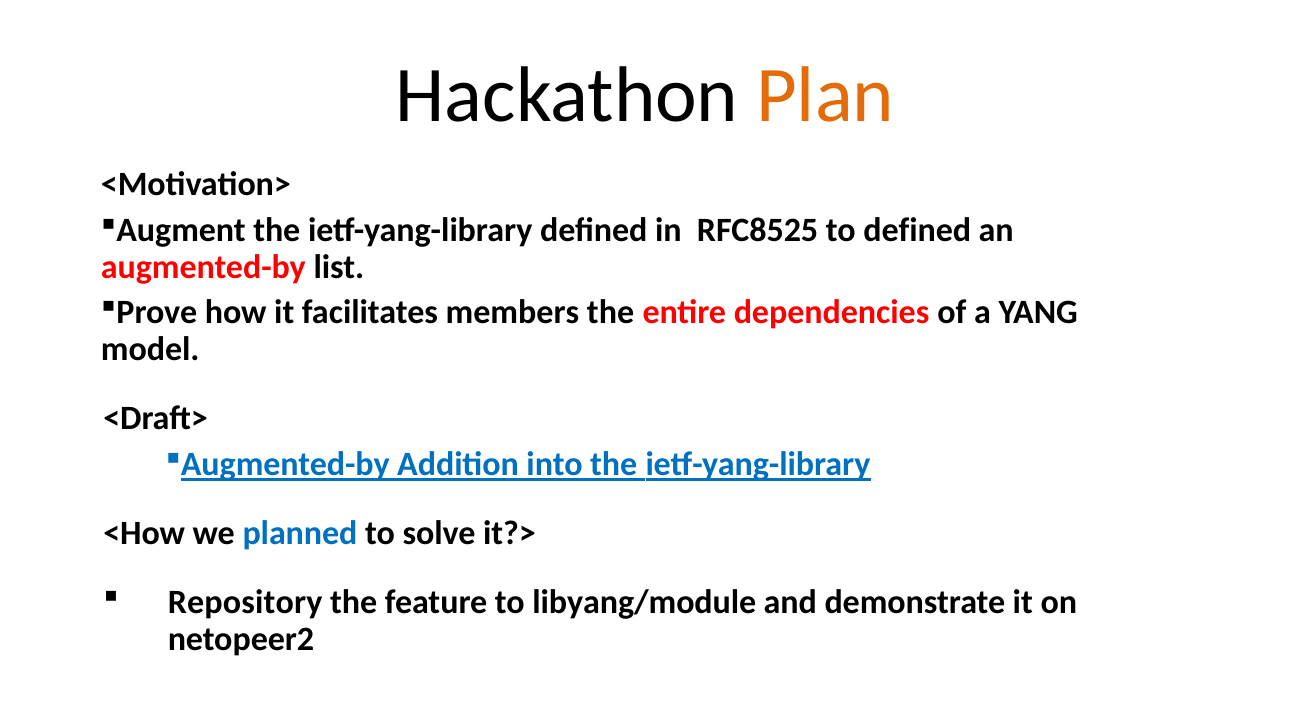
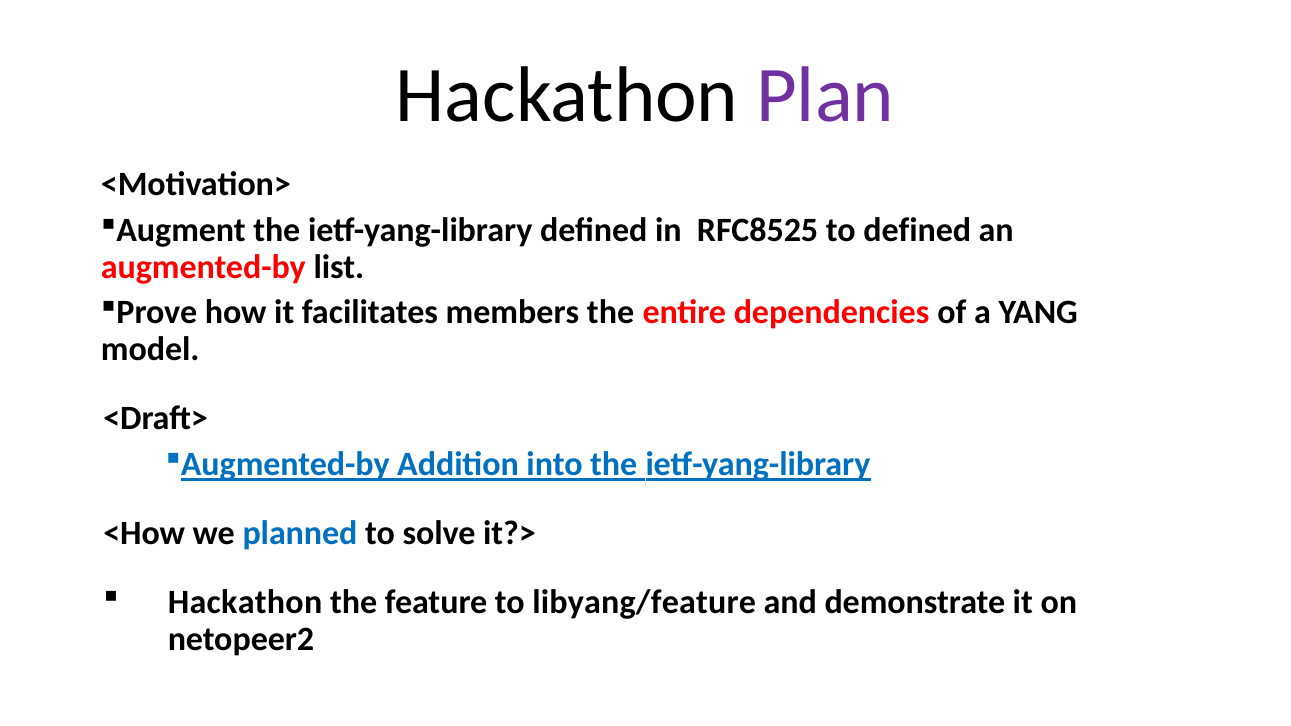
Plan colour: orange -> purple (825, 95)
Repository: Repository -> Hackathon (245, 603)
libyang/module: libyang/module -> libyang/feature (644, 603)
